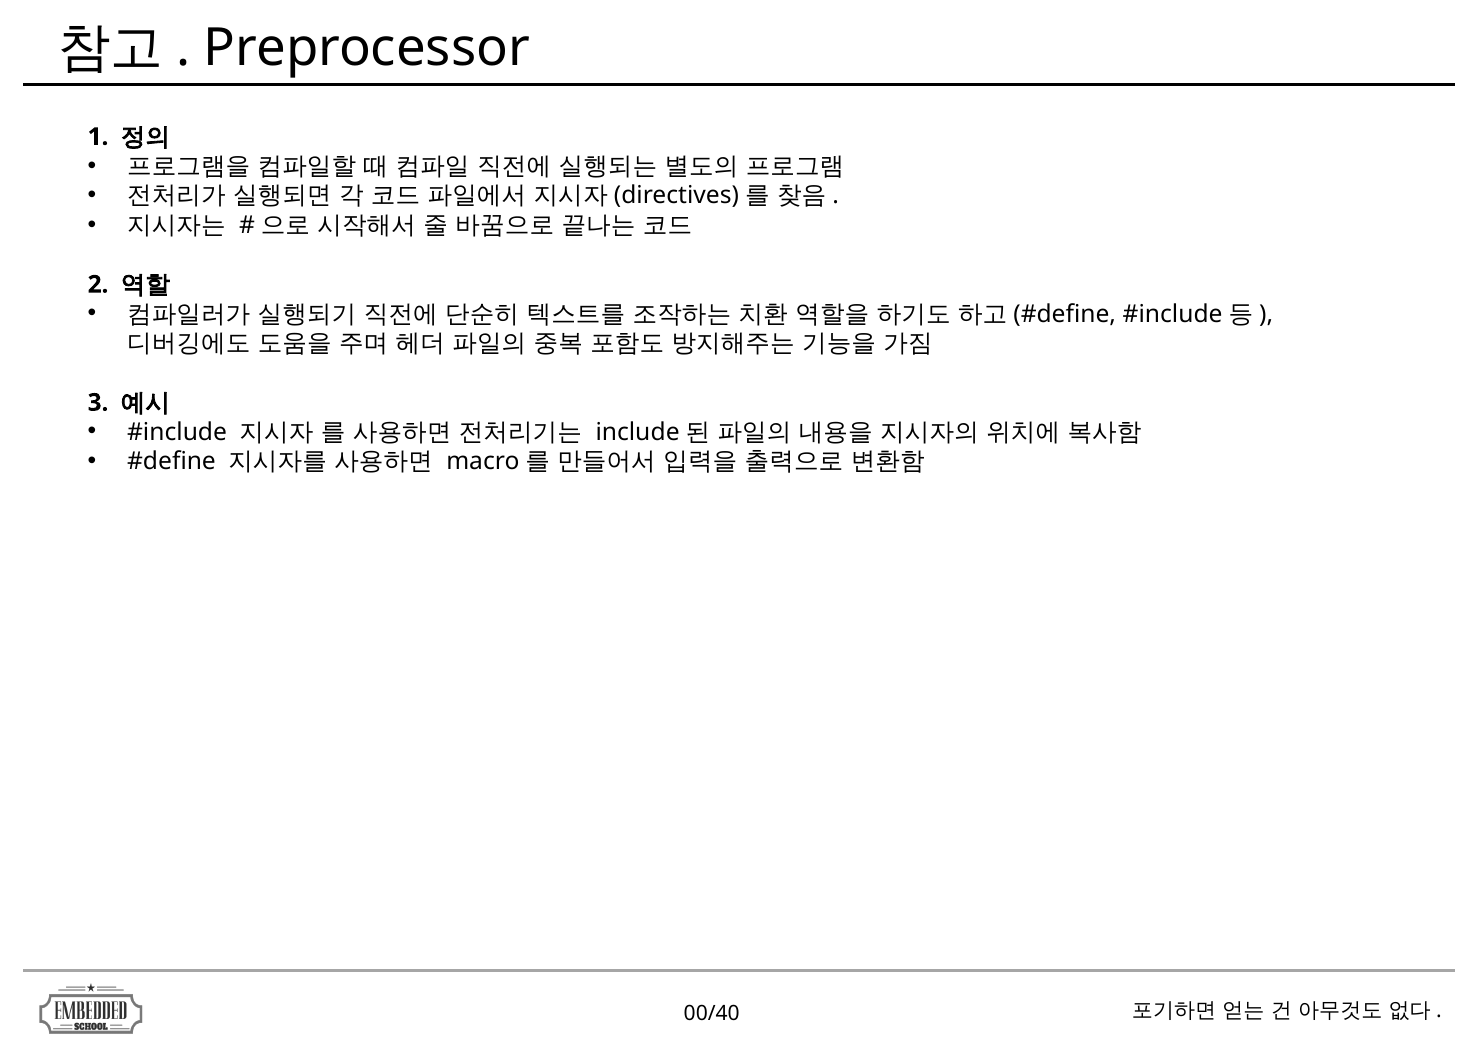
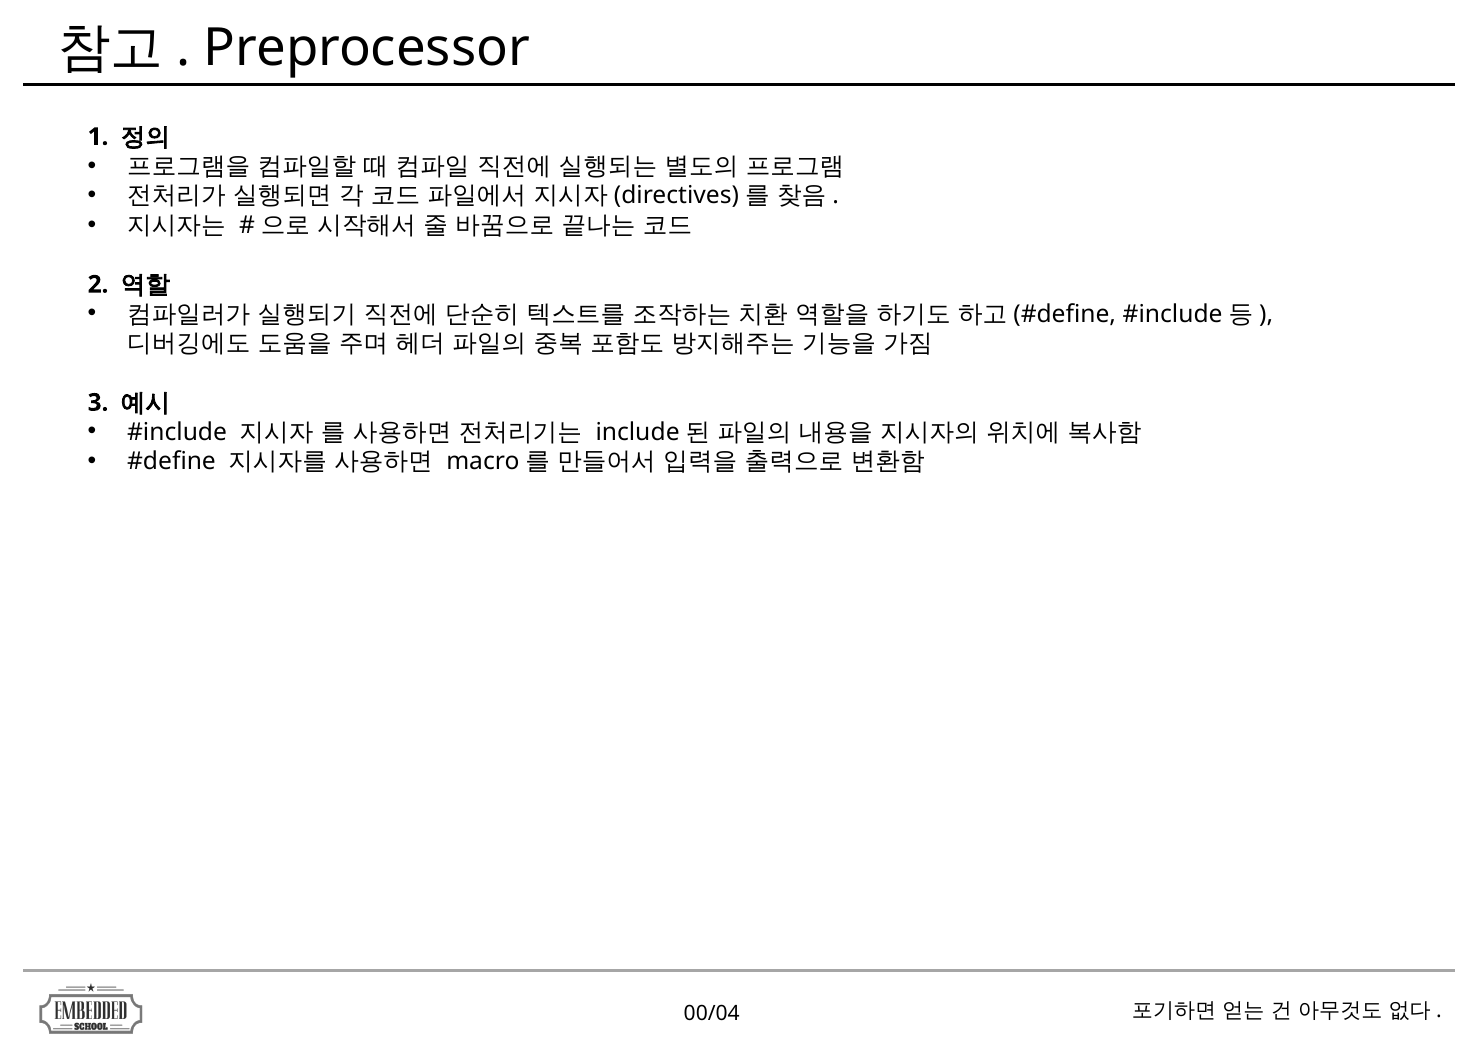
00/40: 00/40 -> 00/04 (712, 1013)
